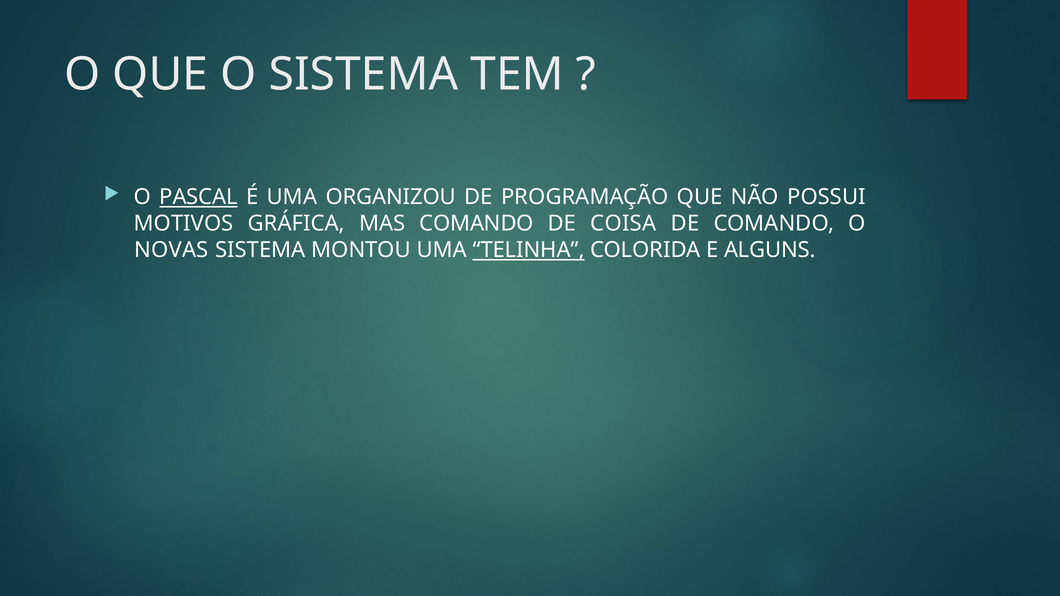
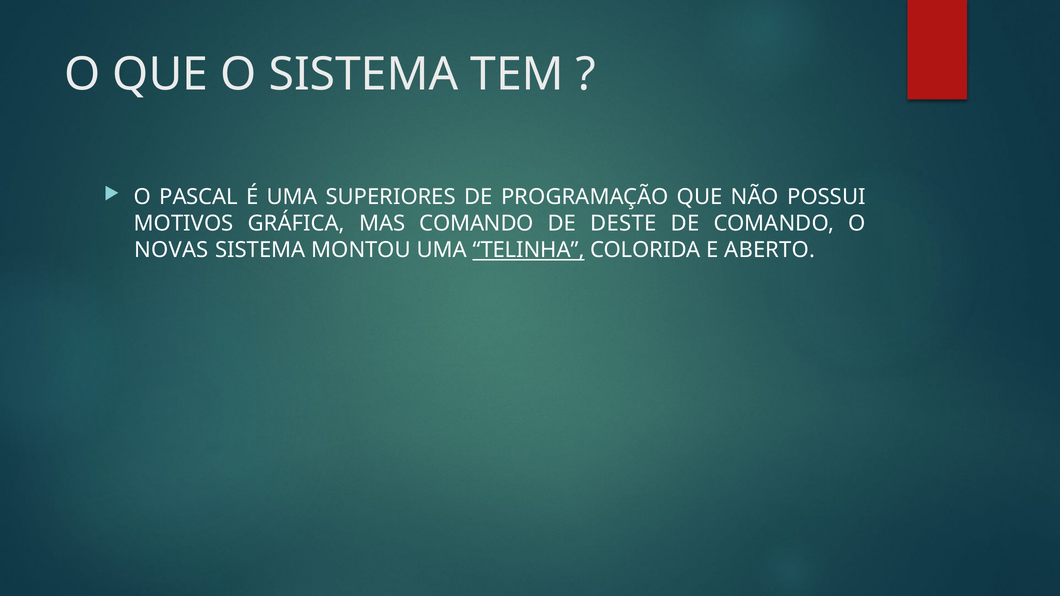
PASCAL underline: present -> none (199, 197)
ORGANIZOU: ORGANIZOU -> SUPERIORES (391, 197)
COISA: COISA -> DESTE (623, 224)
ALGUNS: ALGUNS -> ABERTO (770, 250)
